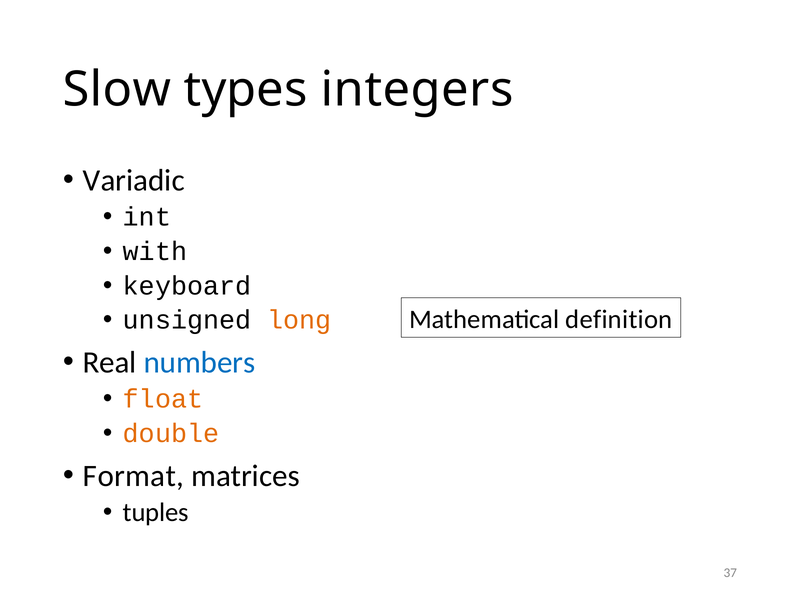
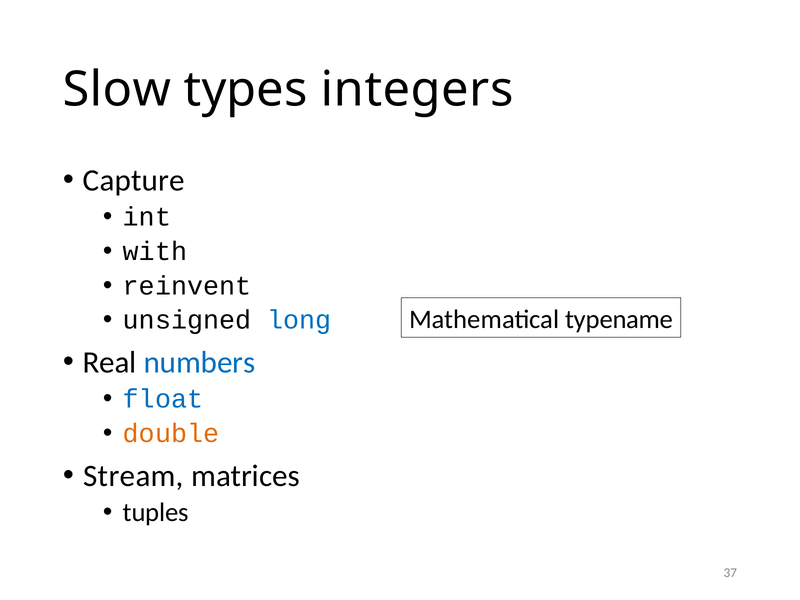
Variadic: Variadic -> Capture (134, 180)
keyboard: keyboard -> reinvent (187, 286)
long colour: orange -> blue (299, 320)
definition: definition -> typename (619, 319)
float colour: orange -> blue (163, 399)
Format: Format -> Stream (133, 476)
